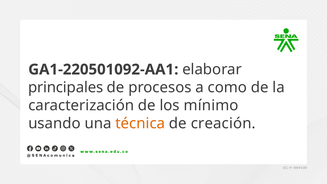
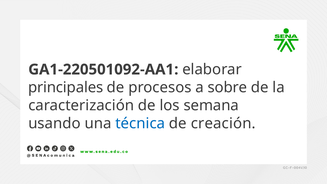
como: como -> sobre (227, 87)
mínimo: mínimo -> semana (211, 105)
técnica colour: orange -> blue (140, 123)
